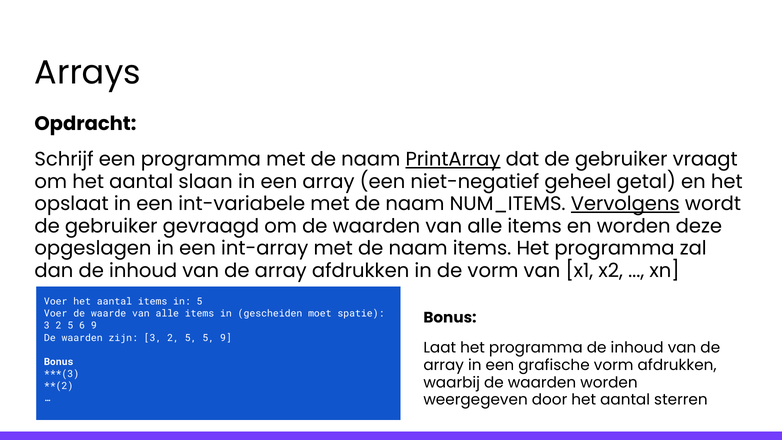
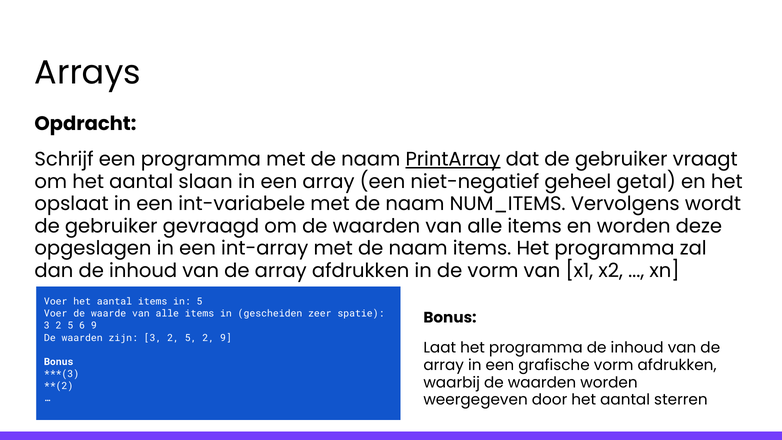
Vervolgens underline: present -> none (625, 204)
moet: moet -> zeer (320, 313)
5 5: 5 -> 2 (208, 338)
